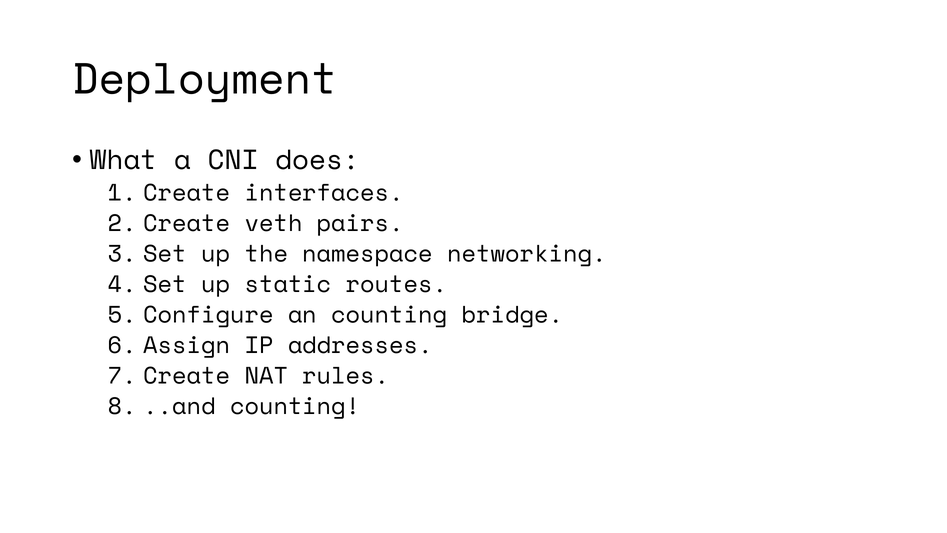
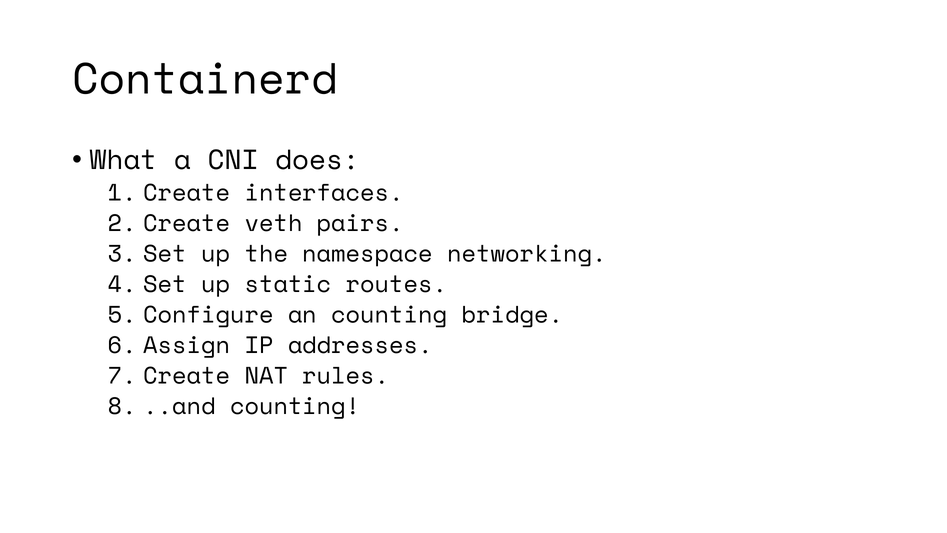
Deployment: Deployment -> Containerd (205, 80)
